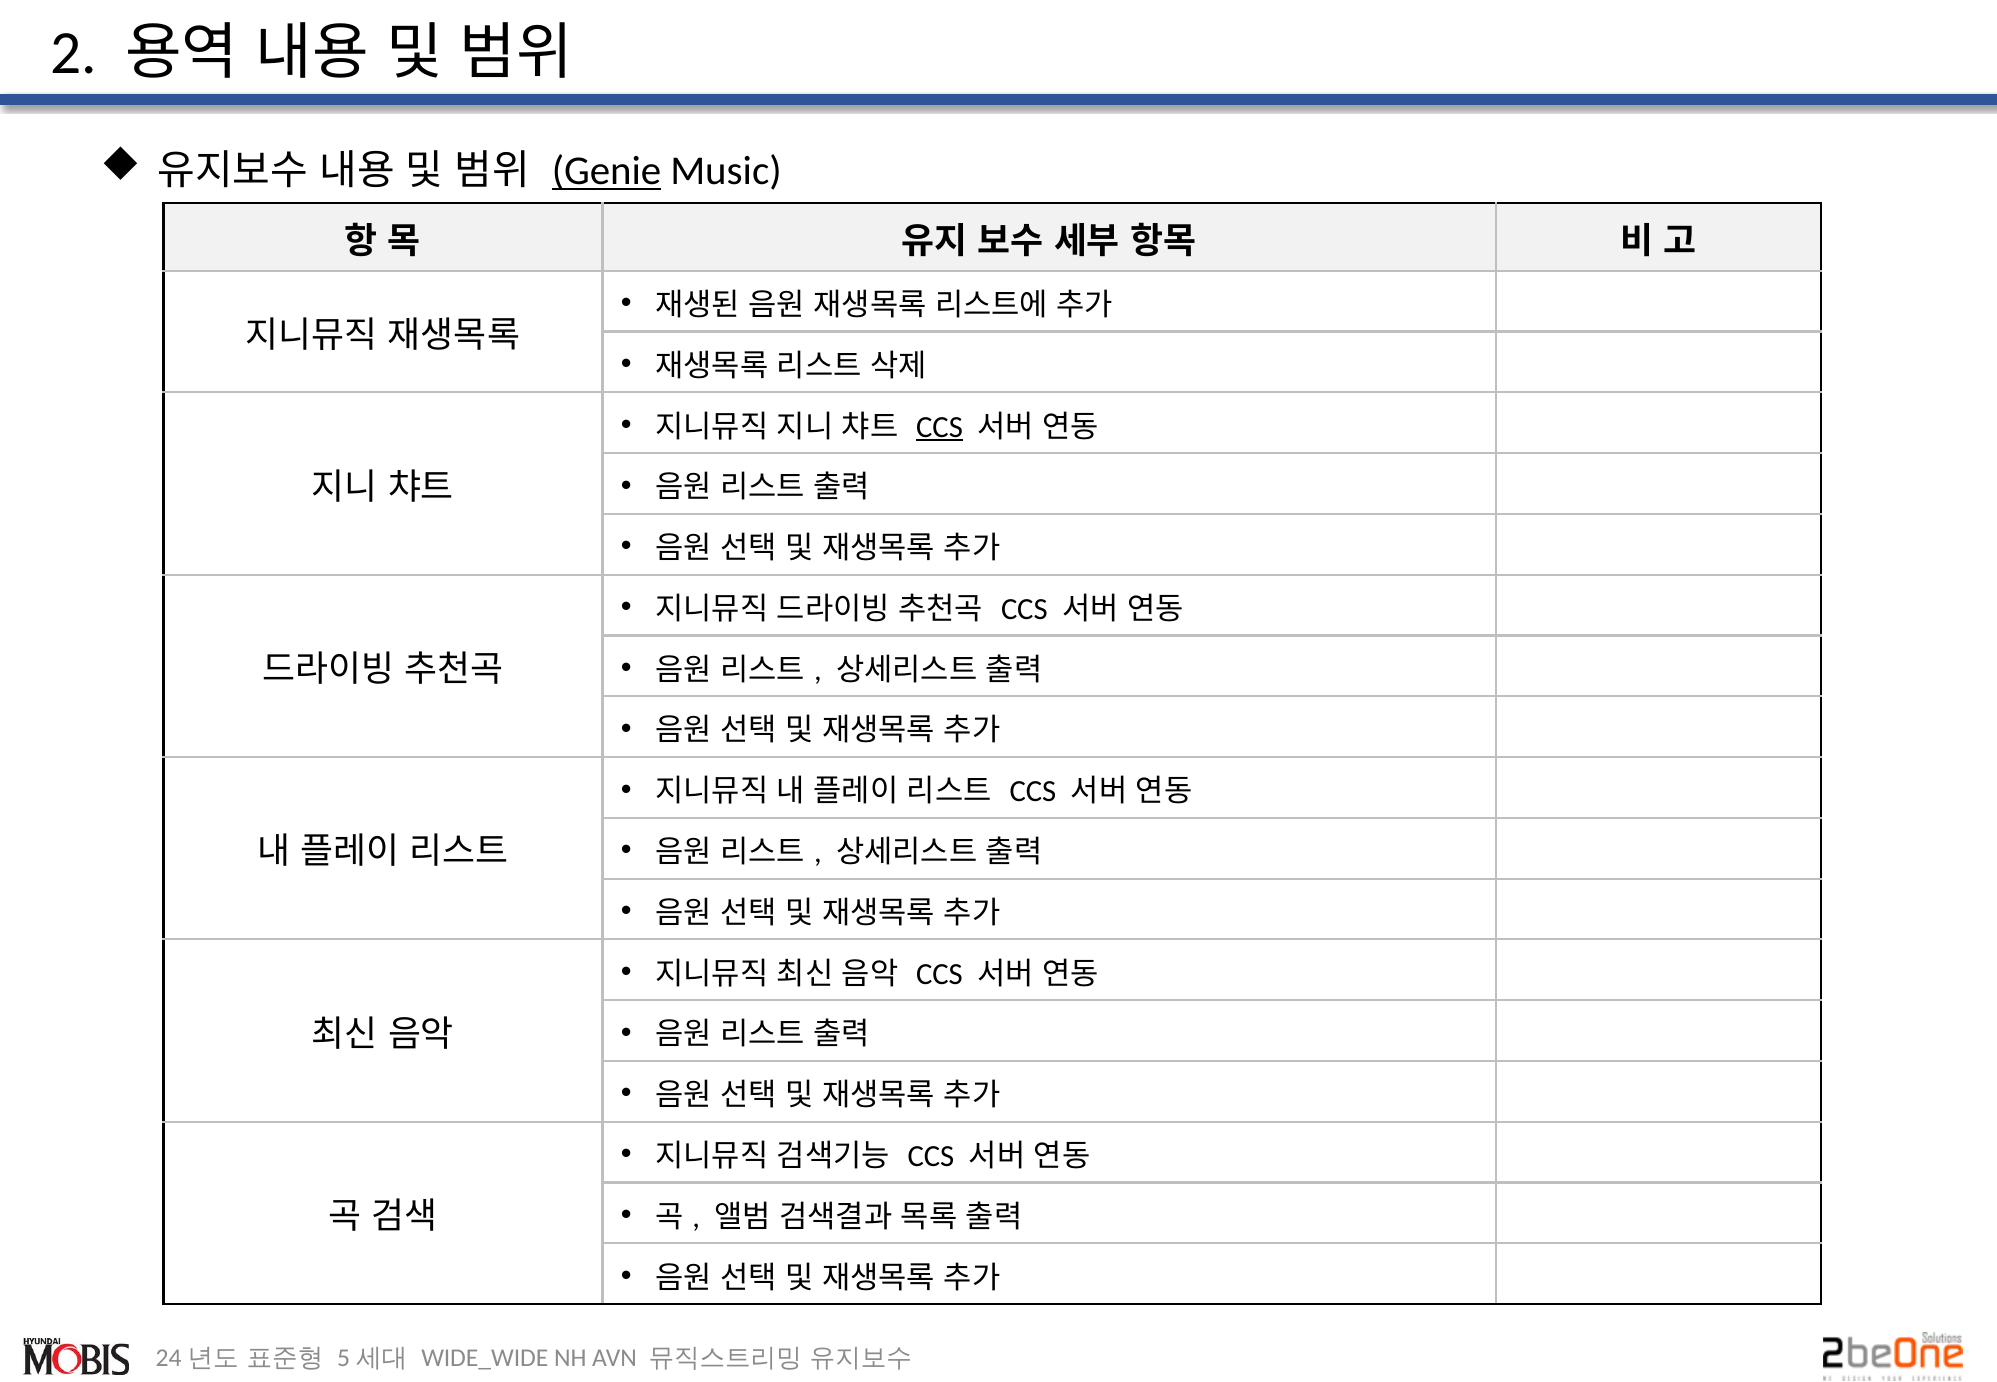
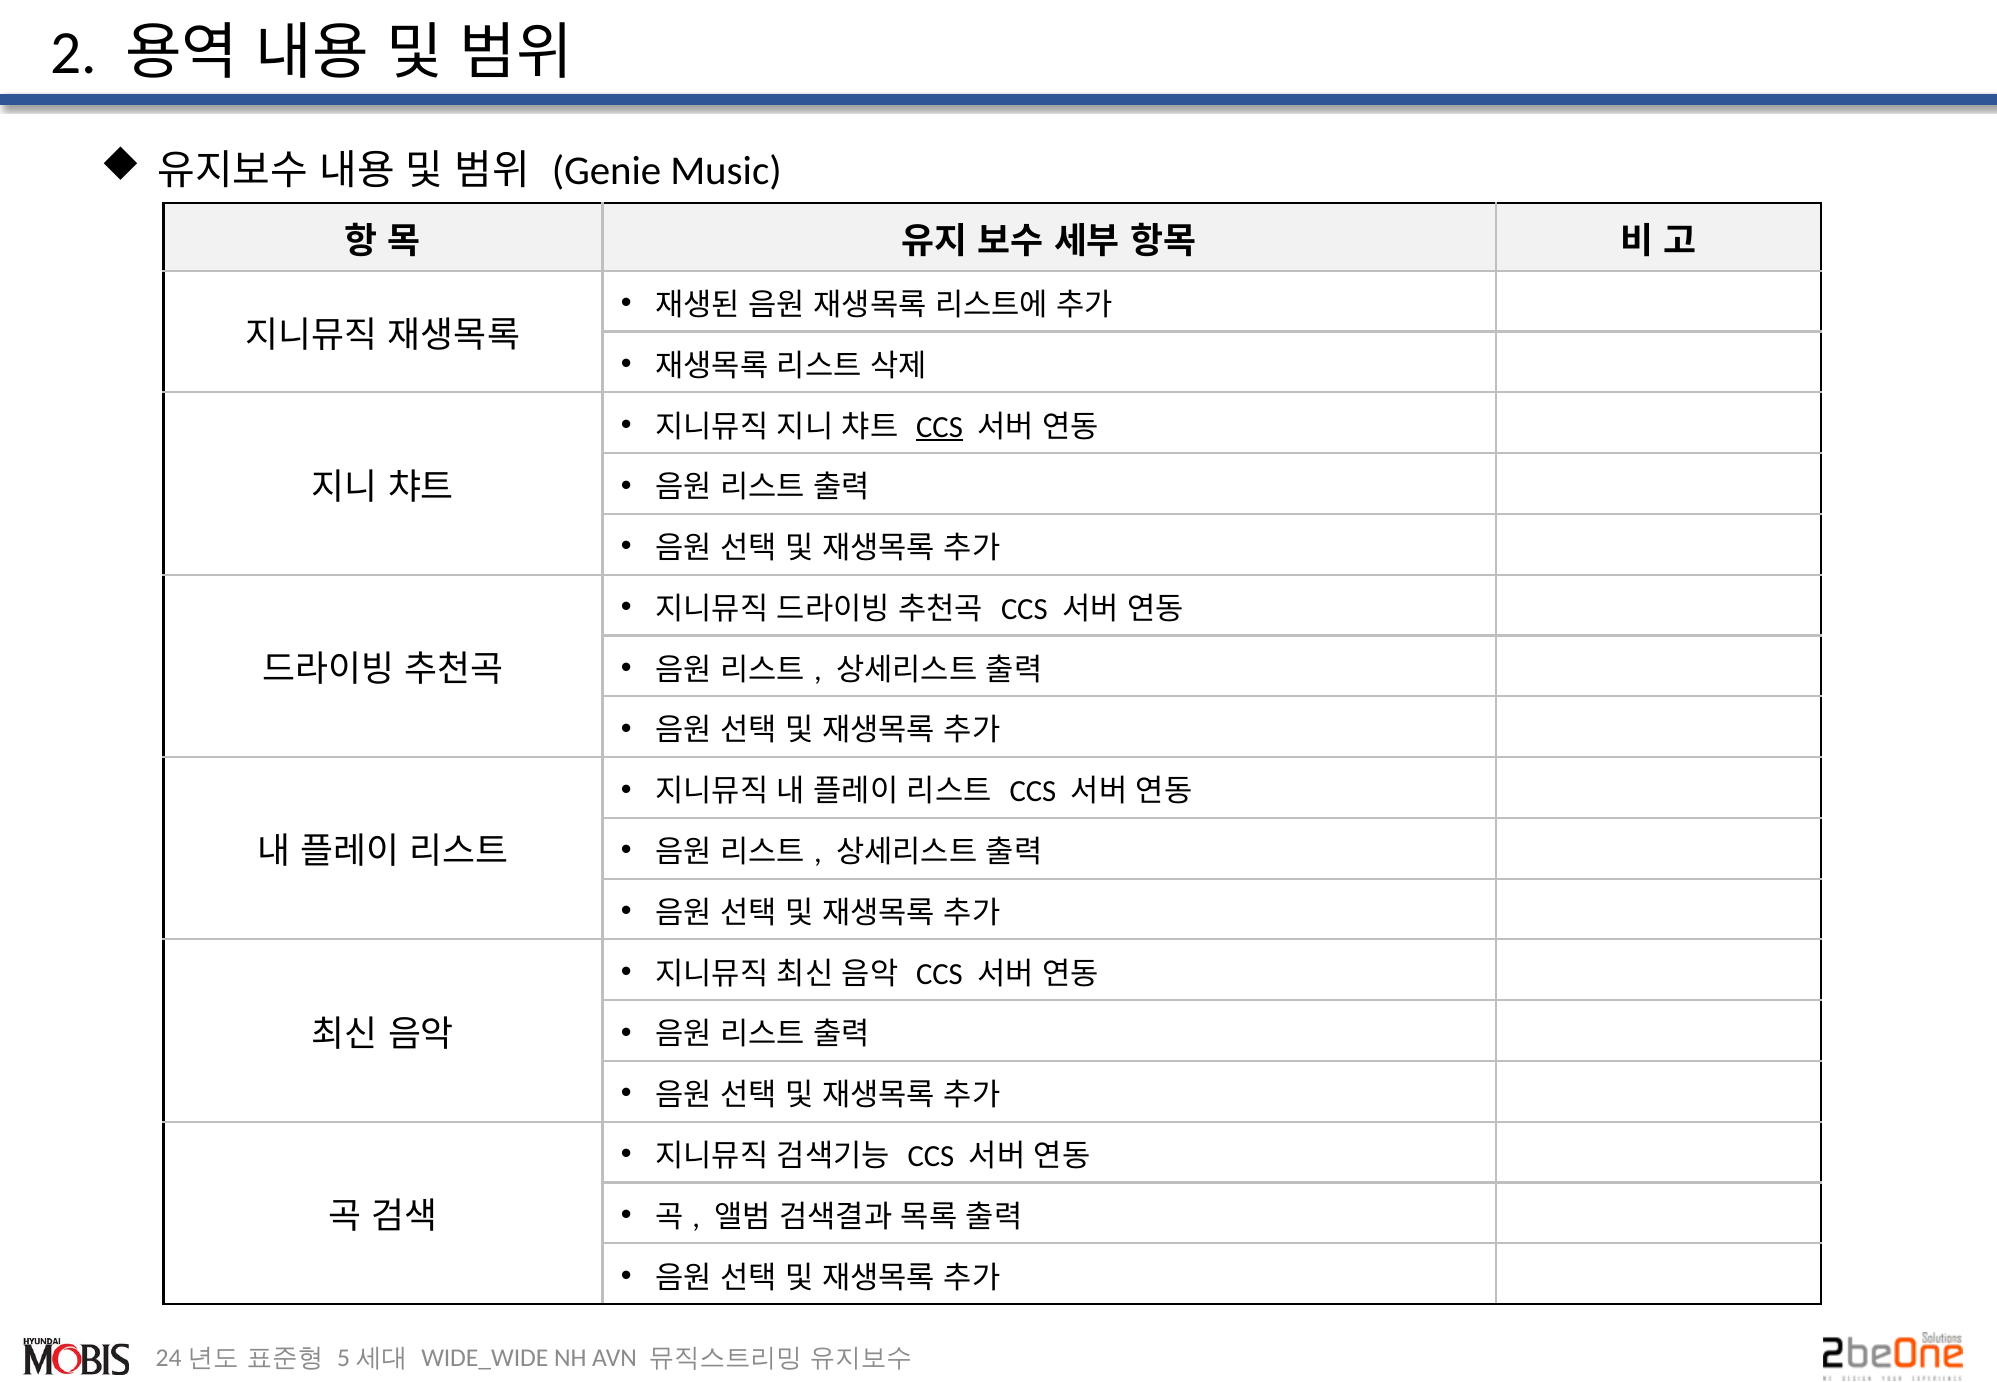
Genie underline: present -> none (607, 171)
